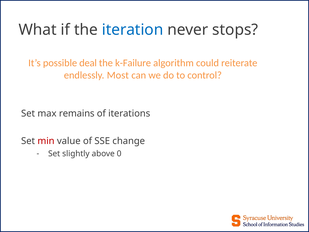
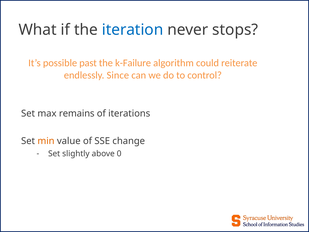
deal: deal -> past (88, 63)
Most: Most -> Since (118, 75)
min colour: red -> orange (46, 141)
